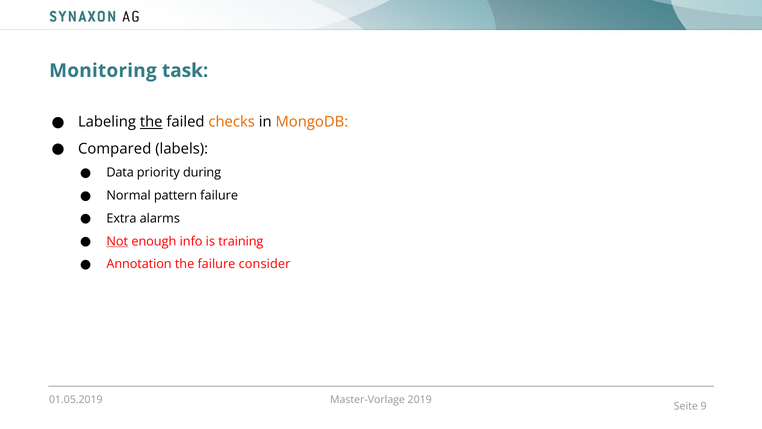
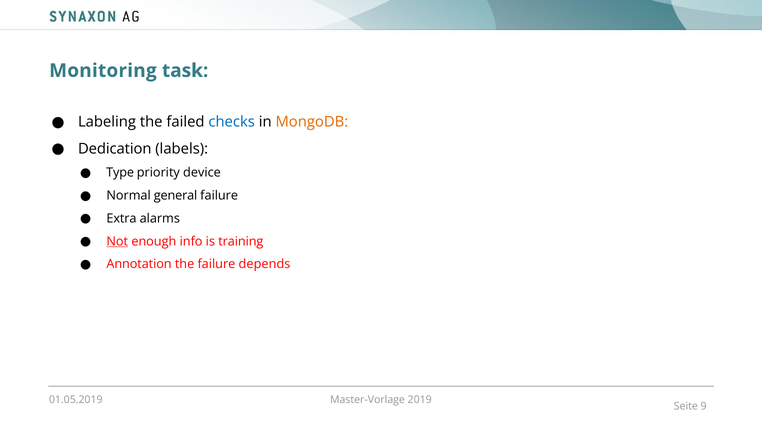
the underline: present -> none (151, 122)
checks colour: orange -> blue (232, 122)
Compared: Compared -> Dedication (115, 149)
Data: Data -> Type (120, 173)
during: during -> device (202, 173)
pattern: pattern -> general (176, 195)
consider: consider -> depends (265, 264)
